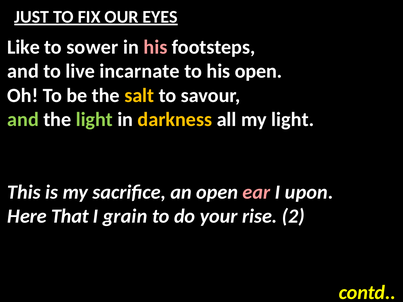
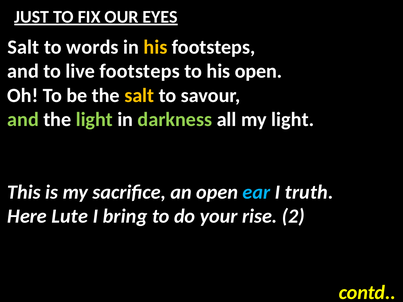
Like: Like -> Salt (23, 47)
sower: sower -> words (92, 47)
his colour: pink -> yellow (155, 47)
live incarnate: incarnate -> footsteps (140, 71)
darkness colour: yellow -> light green (175, 120)
ear colour: pink -> light blue (256, 192)
upon: upon -> truth (309, 192)
That: That -> Lute (70, 216)
grain: grain -> bring (125, 216)
